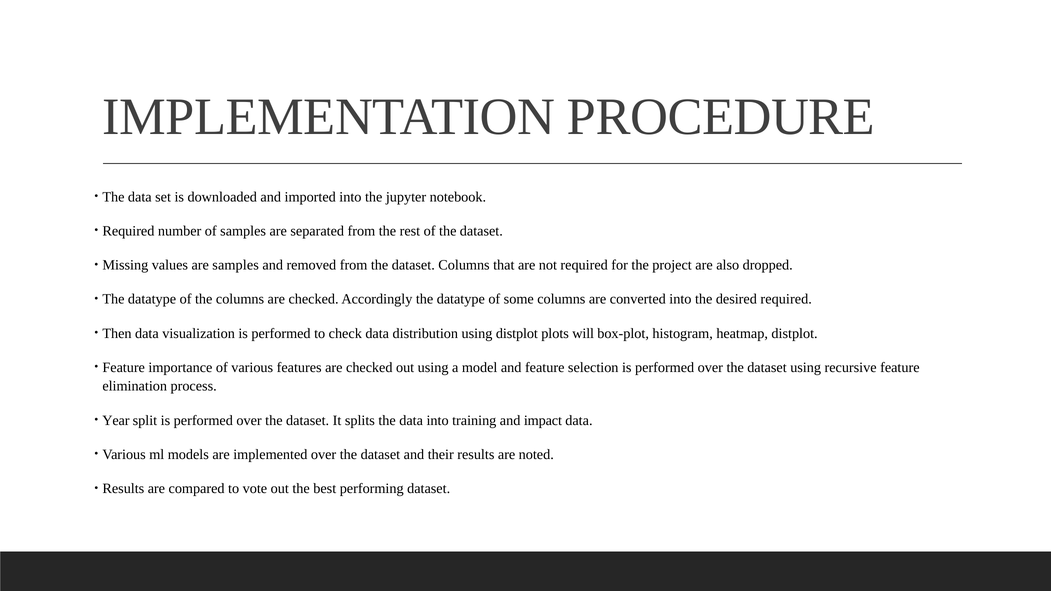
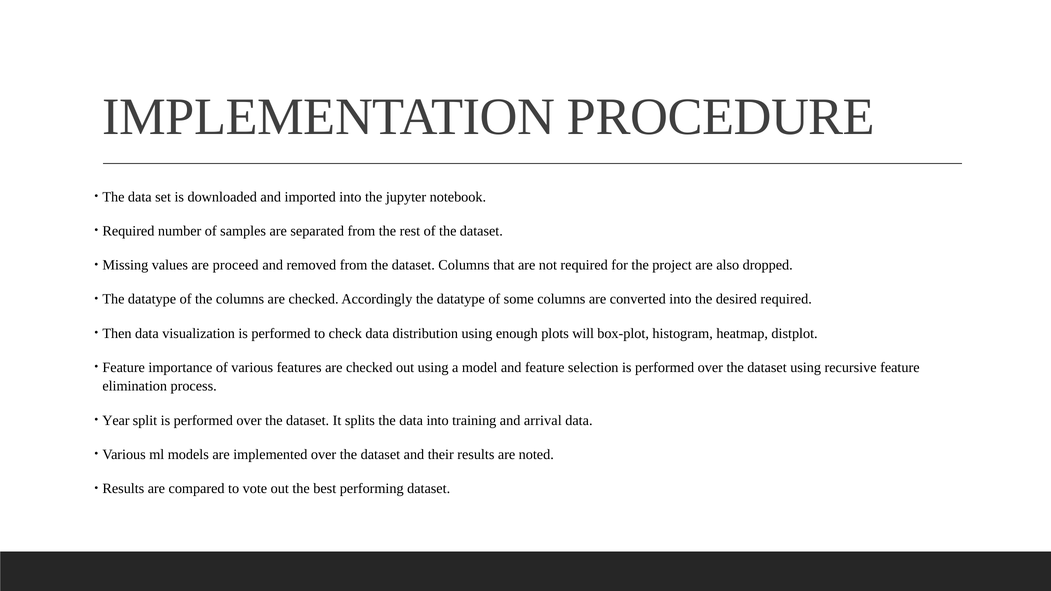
are samples: samples -> proceed (236, 265)
using distplot: distplot -> enough (517, 333)
impact: impact -> arrival (543, 421)
